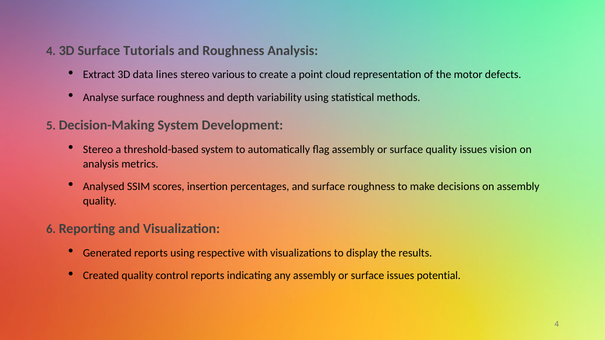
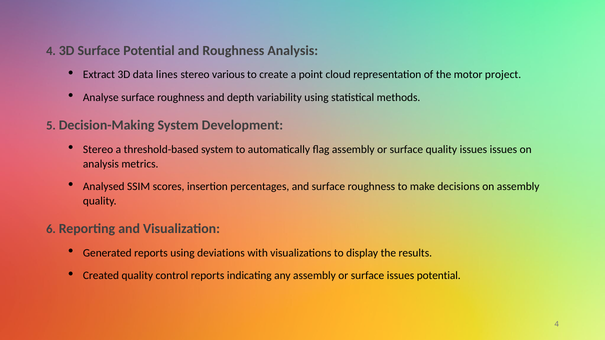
Surface Tutorials: Tutorials -> Potential (149, 51)
defects: defects -> project (503, 75)
issues vision: vision -> issues (503, 149)
respective: respective -> deviations (221, 253)
